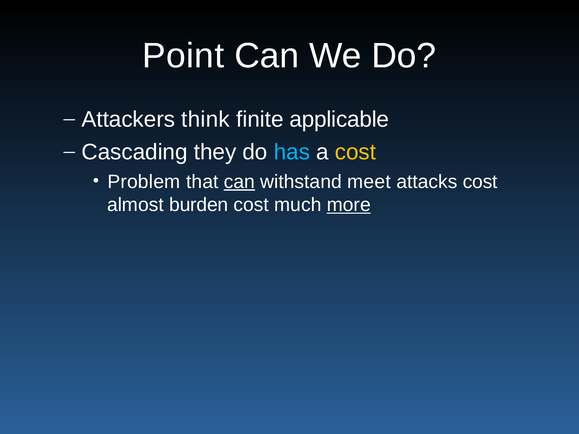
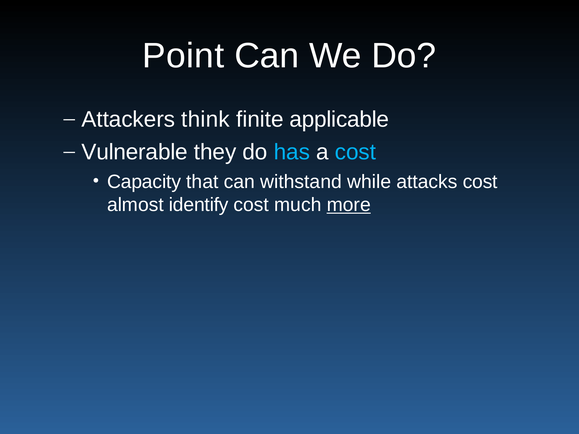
Cascading: Cascading -> Vulnerable (135, 152)
cost colour: yellow -> light blue (355, 152)
Problem: Problem -> Capacity (144, 182)
can underline: present -> none (239, 182)
meet: meet -> while (369, 182)
burden: burden -> identify (199, 205)
